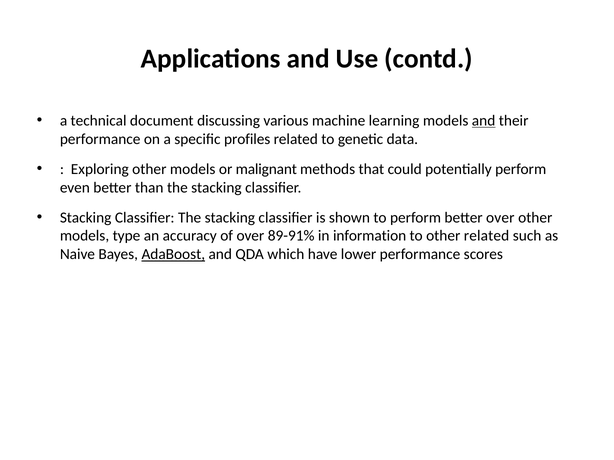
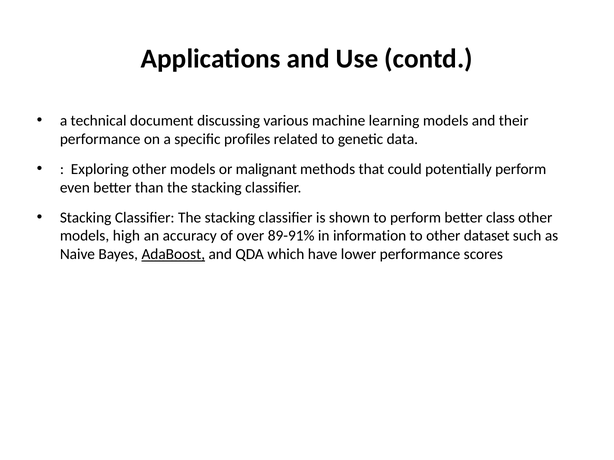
and underline: present -> none (484, 121)
better over: over -> class (500, 218)
type: type -> high (126, 236)
other related: related -> dataset (487, 236)
